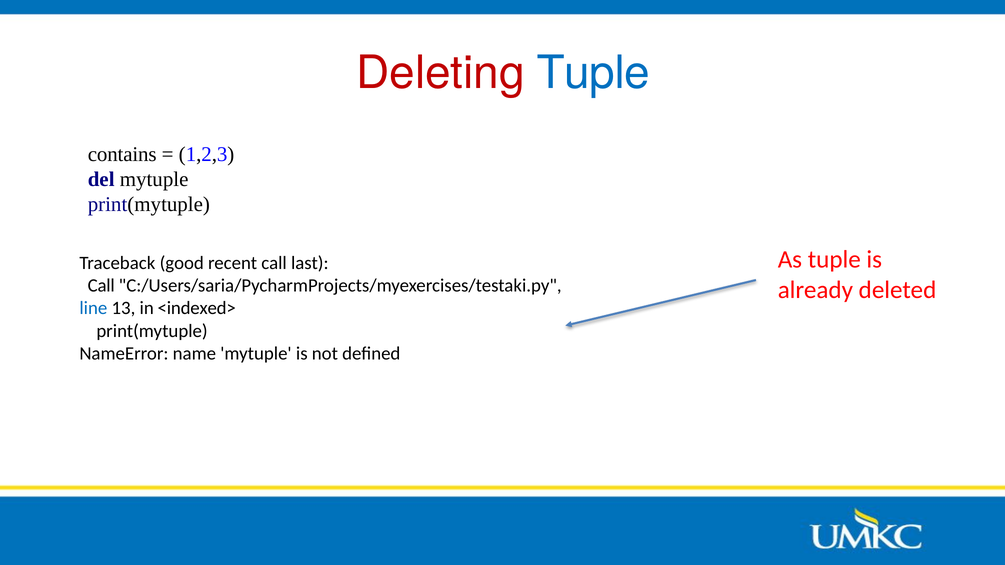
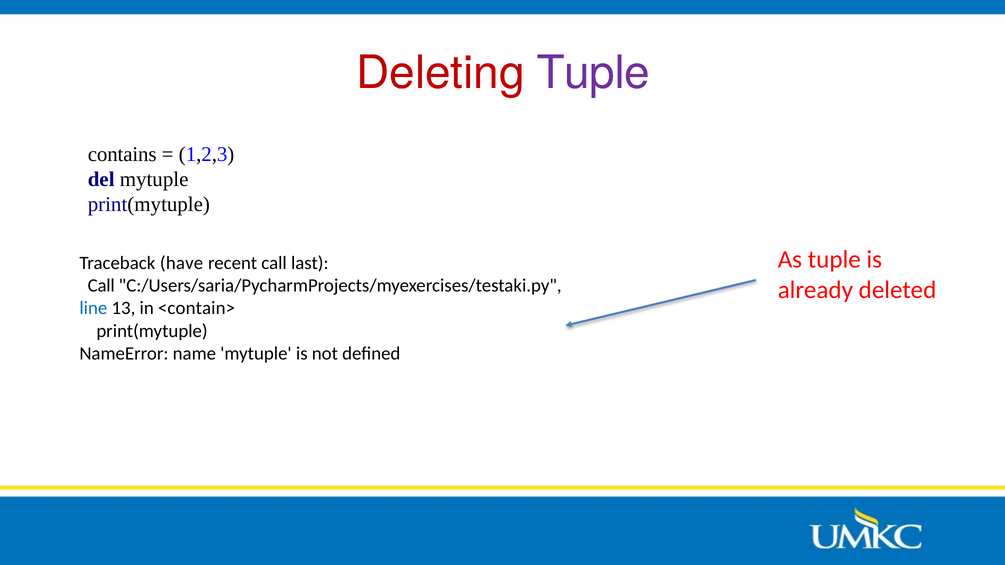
Tuple colour: blue -> purple (593, 73)
good: good -> have (182, 263)
<indexed>: <indexed> -> <contain> (197, 308)
